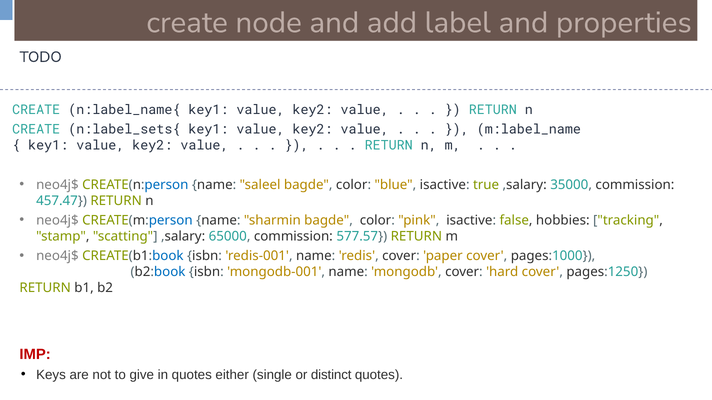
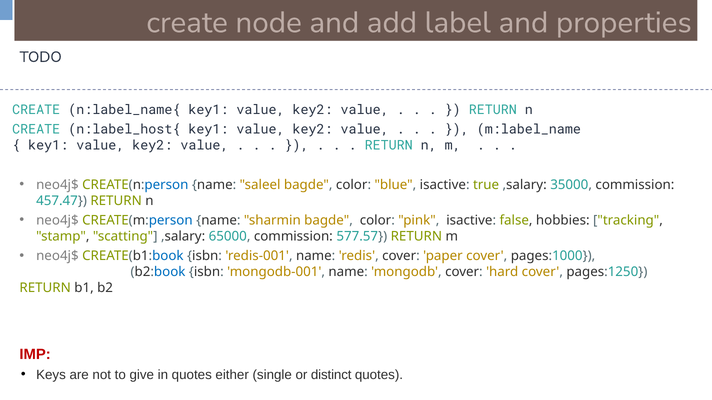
n:label_sets{: n:label_sets{ -> n:label_host{ (124, 130)
